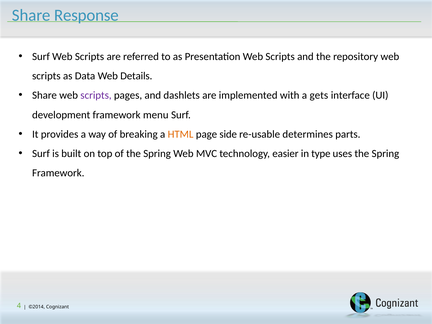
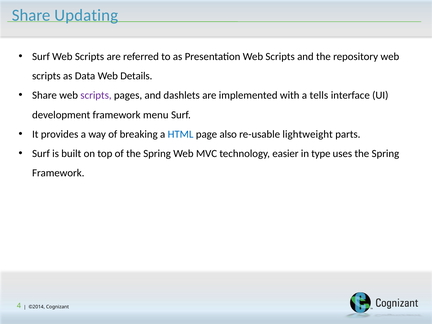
Response: Response -> Updating (86, 15)
gets: gets -> tells (319, 95)
HTML colour: orange -> blue (181, 134)
side: side -> also (228, 134)
determines: determines -> lightweight (308, 134)
